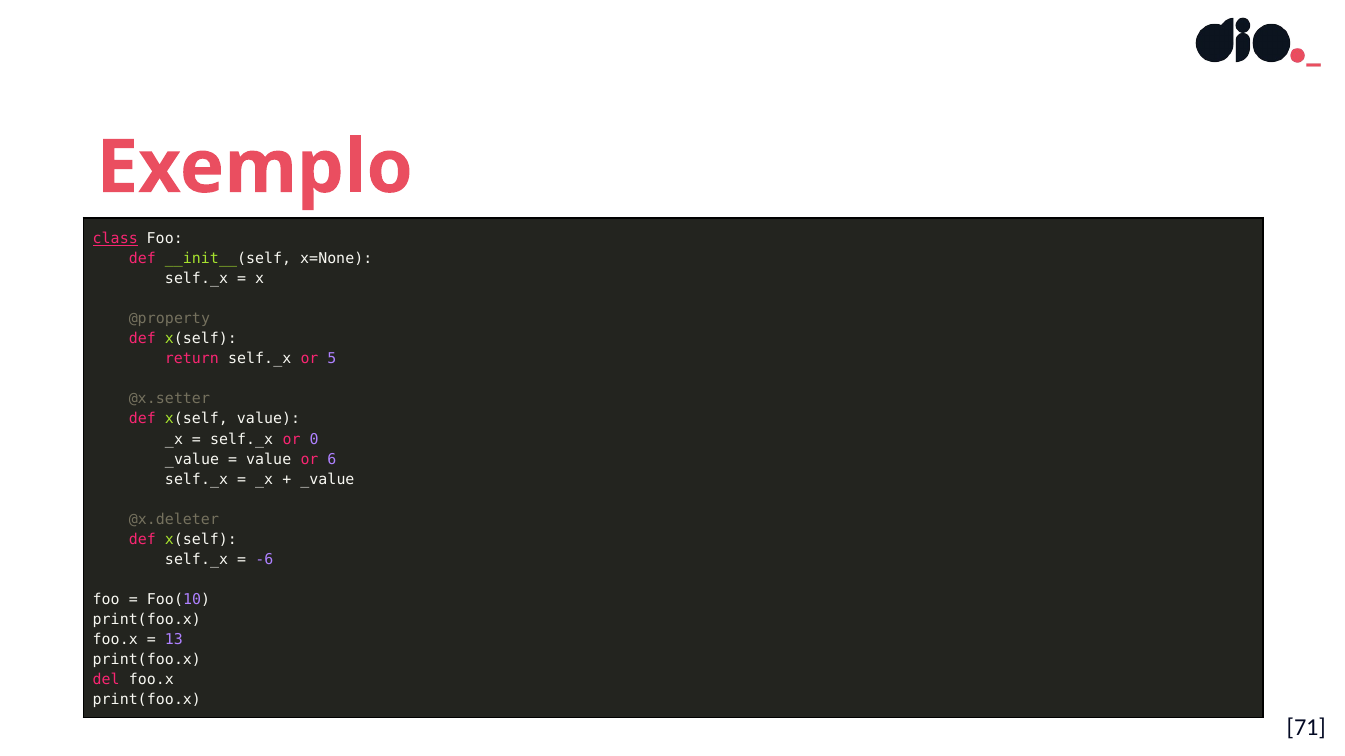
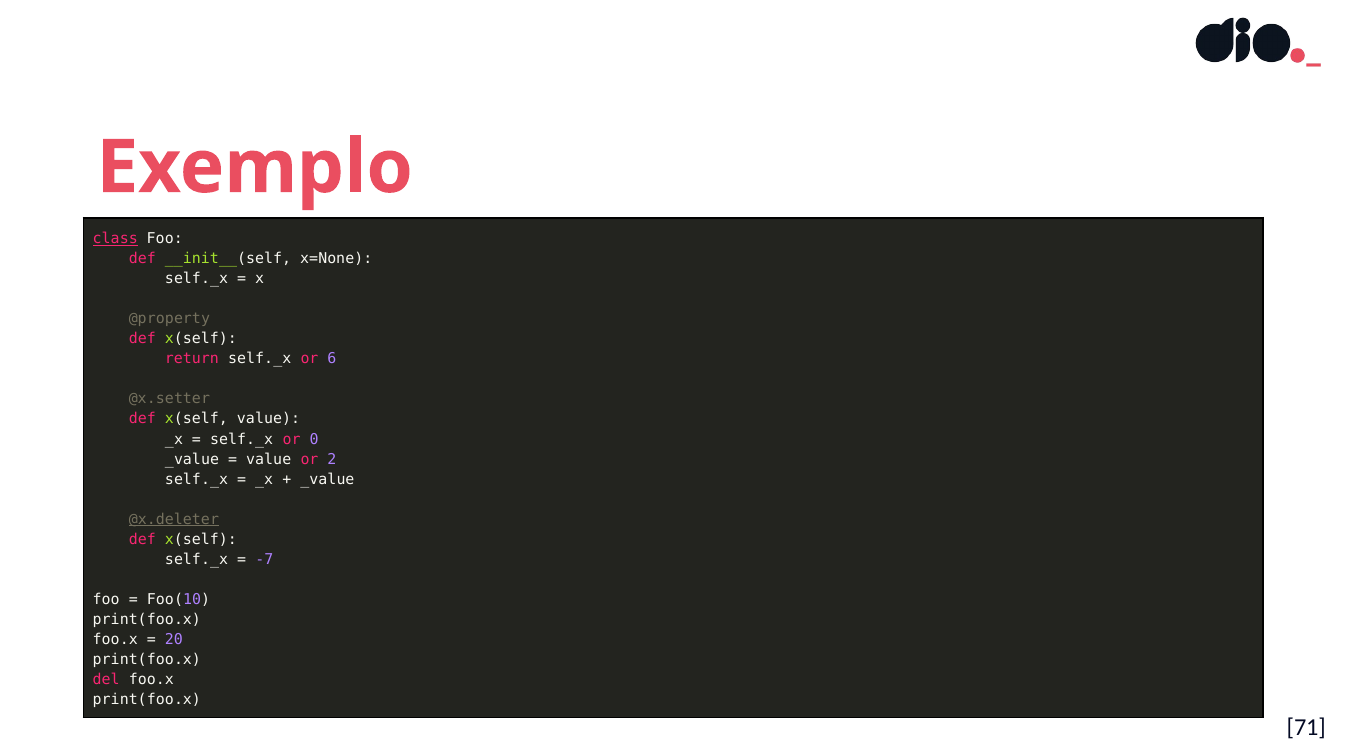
5: 5 -> 6 (332, 359)
6: 6 -> 2 (332, 460)
@x.deleter underline: none -> present (174, 520)
-6: -6 -> -7 (264, 560)
13: 13 -> 20 (174, 640)
